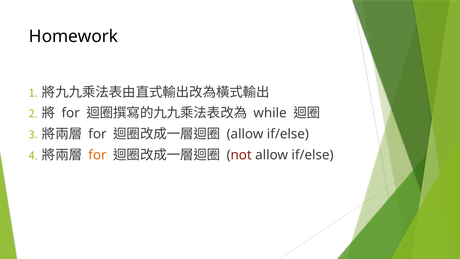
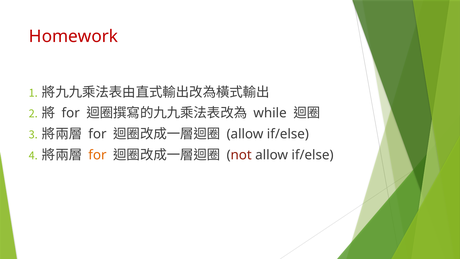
Homework colour: black -> red (74, 36)
